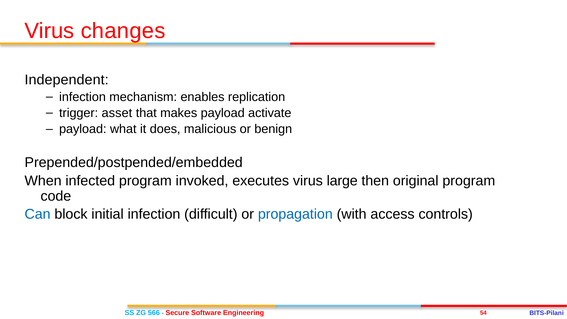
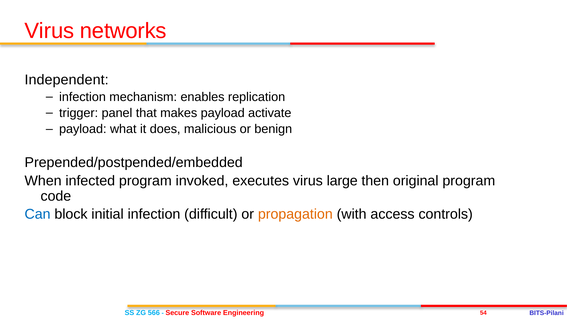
changes: changes -> networks (123, 31)
asset: asset -> panel (117, 113)
propagation colour: blue -> orange (295, 214)
